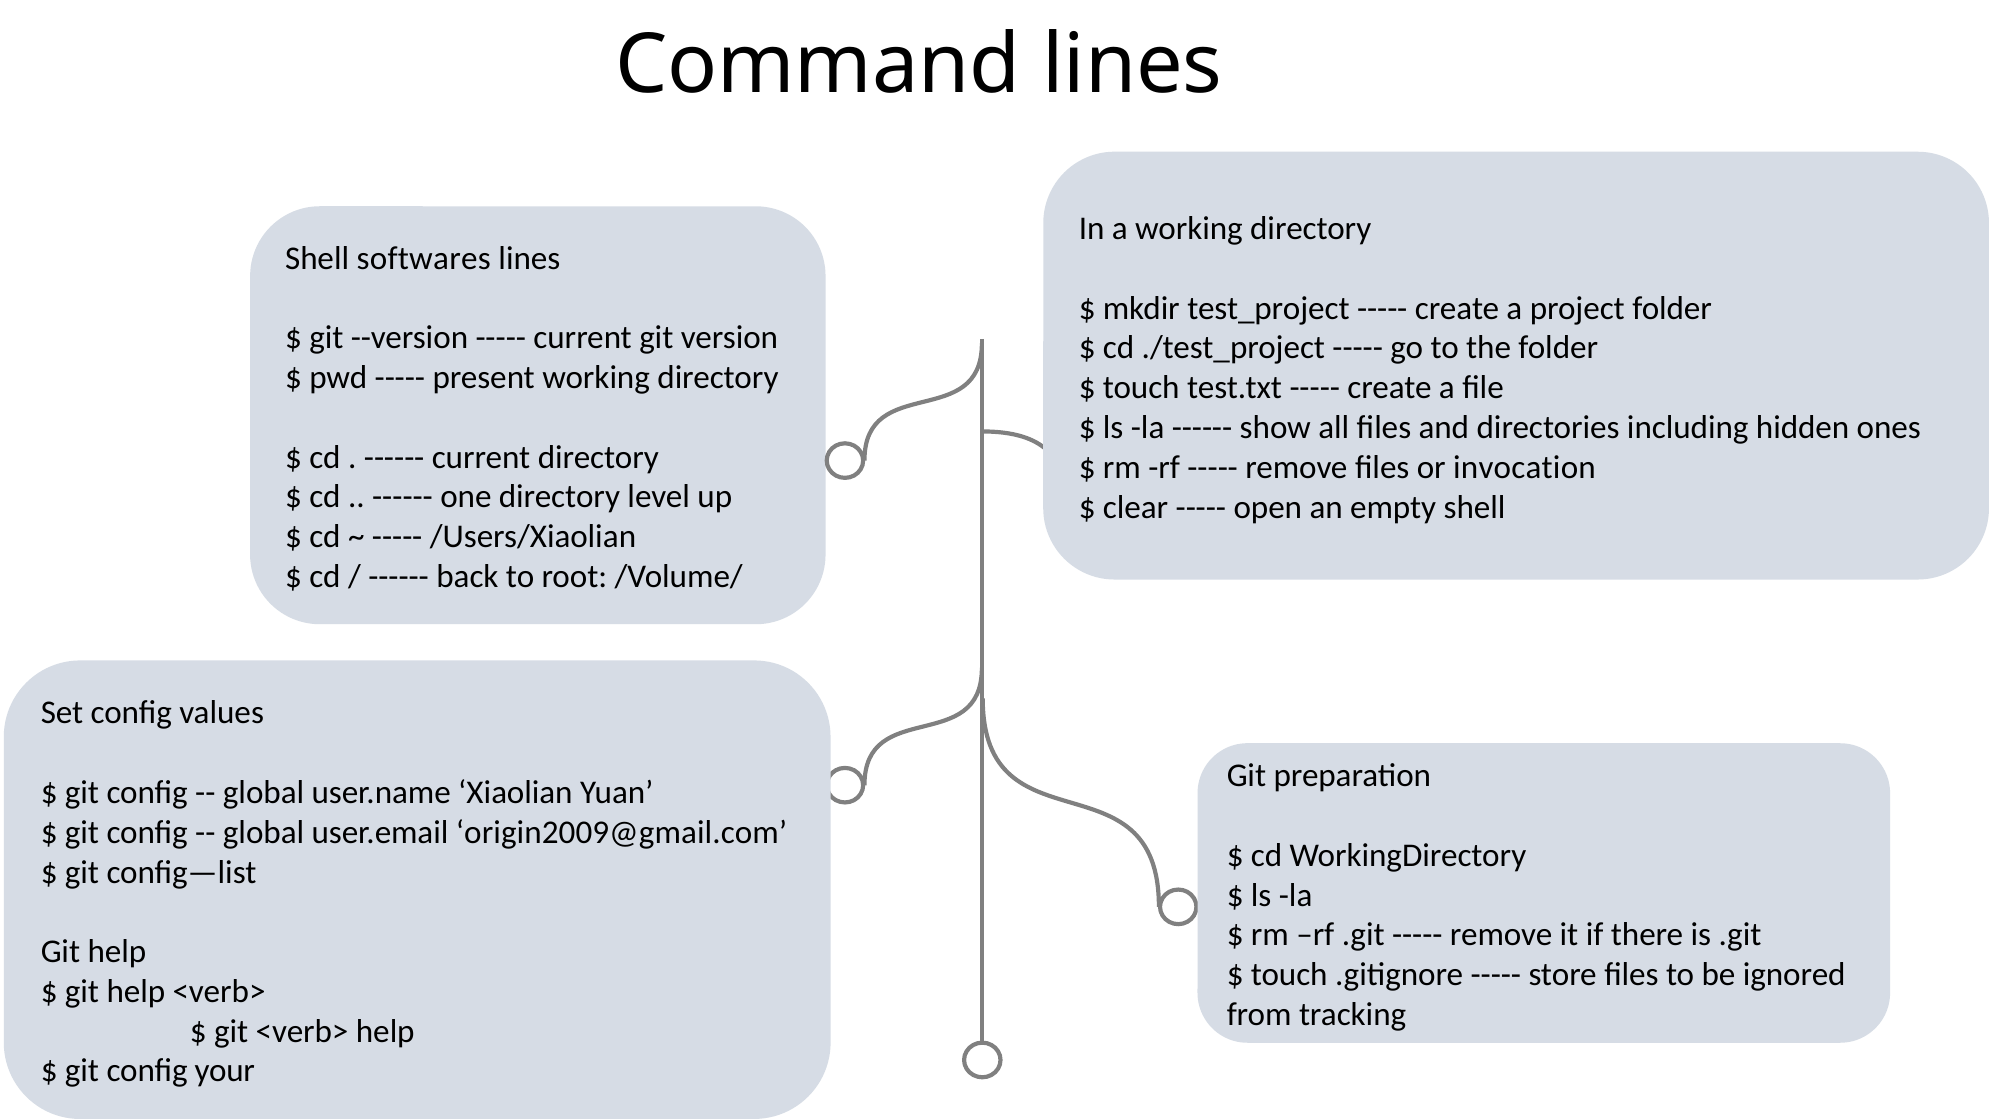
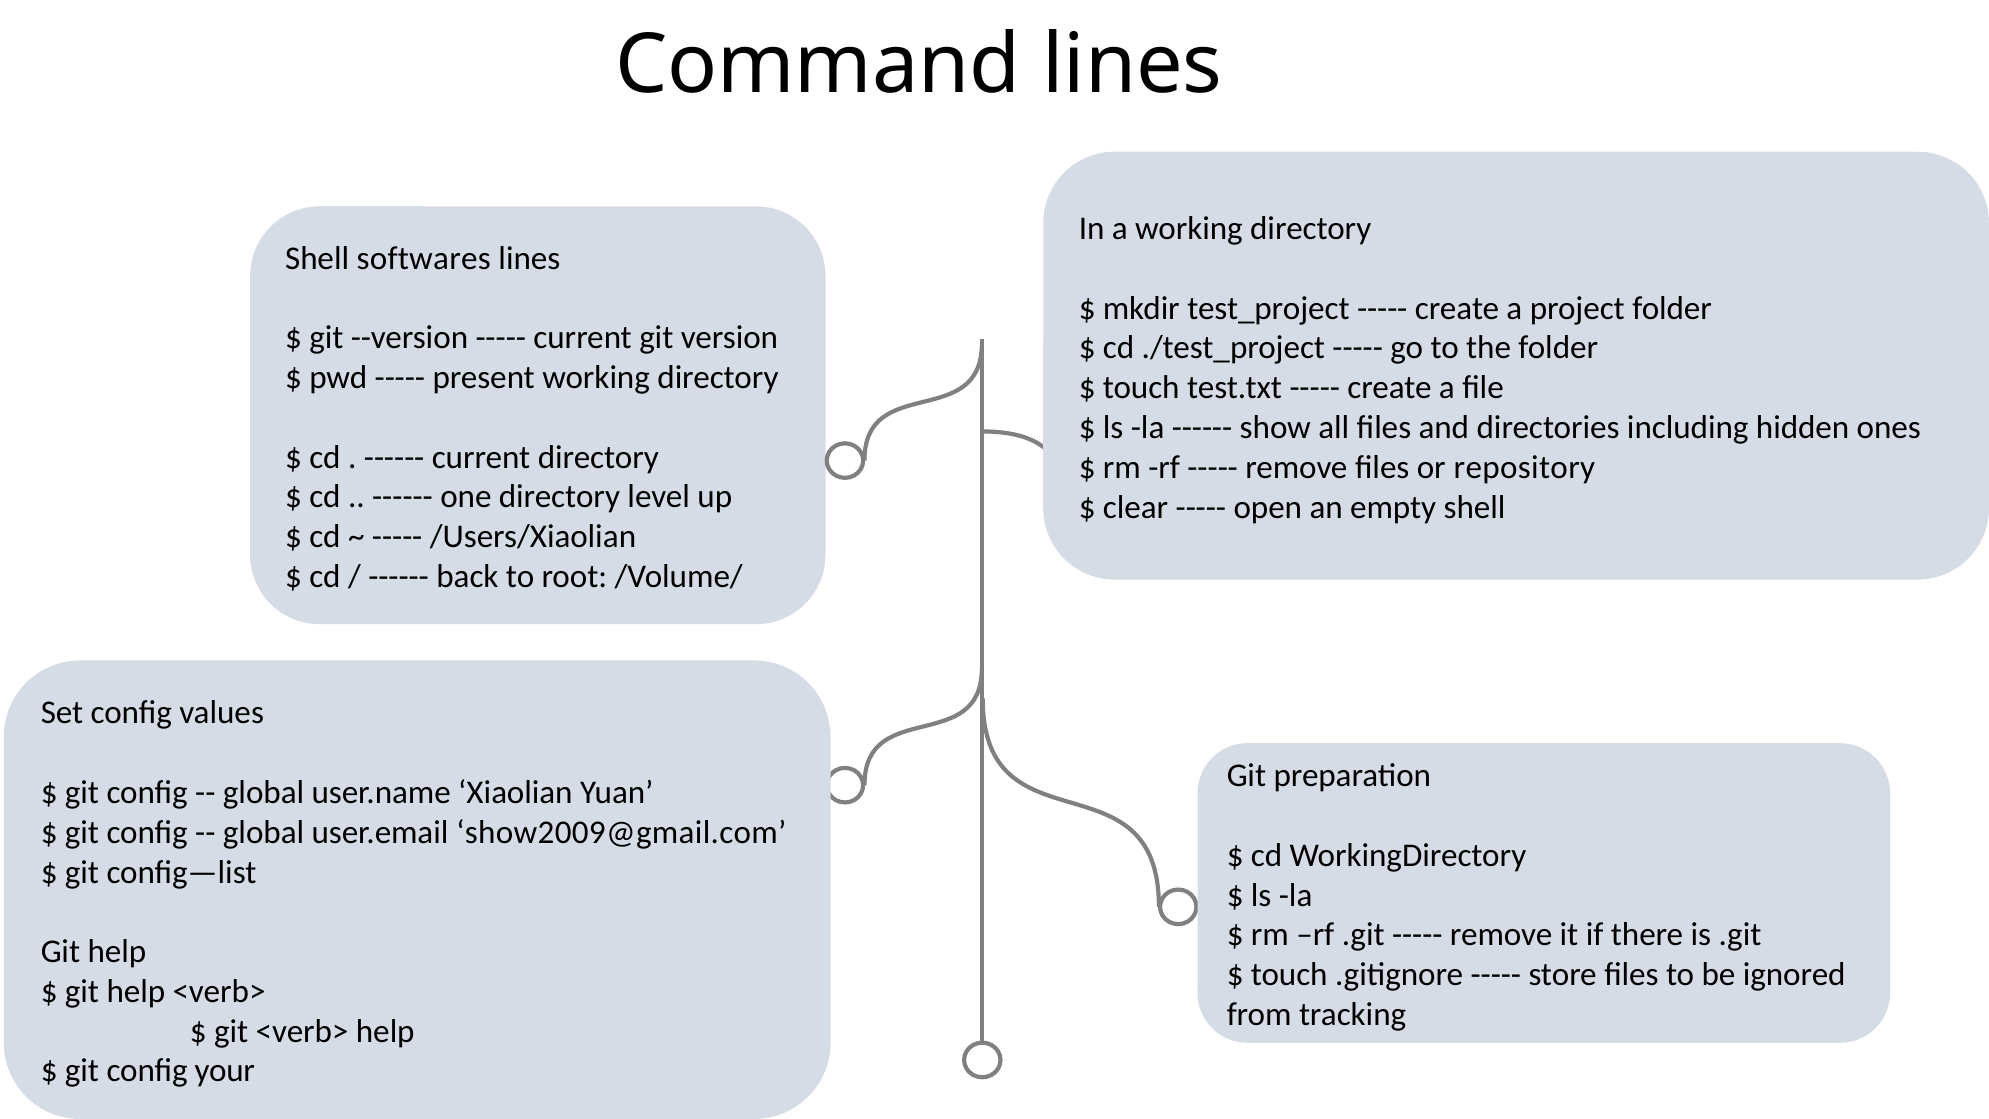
invocation: invocation -> repository (1524, 467)
origin2009@gmail.com: origin2009@gmail.com -> show2009@gmail.com (621, 832)
